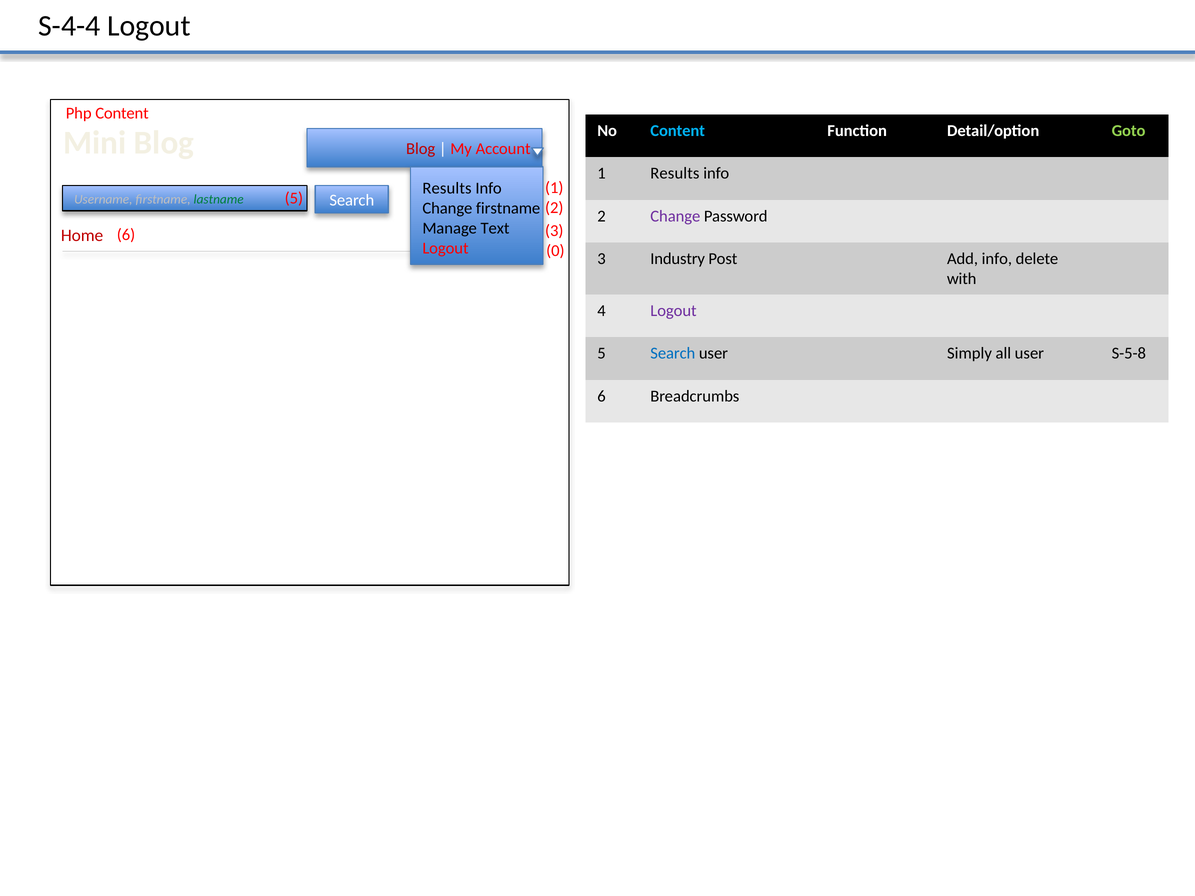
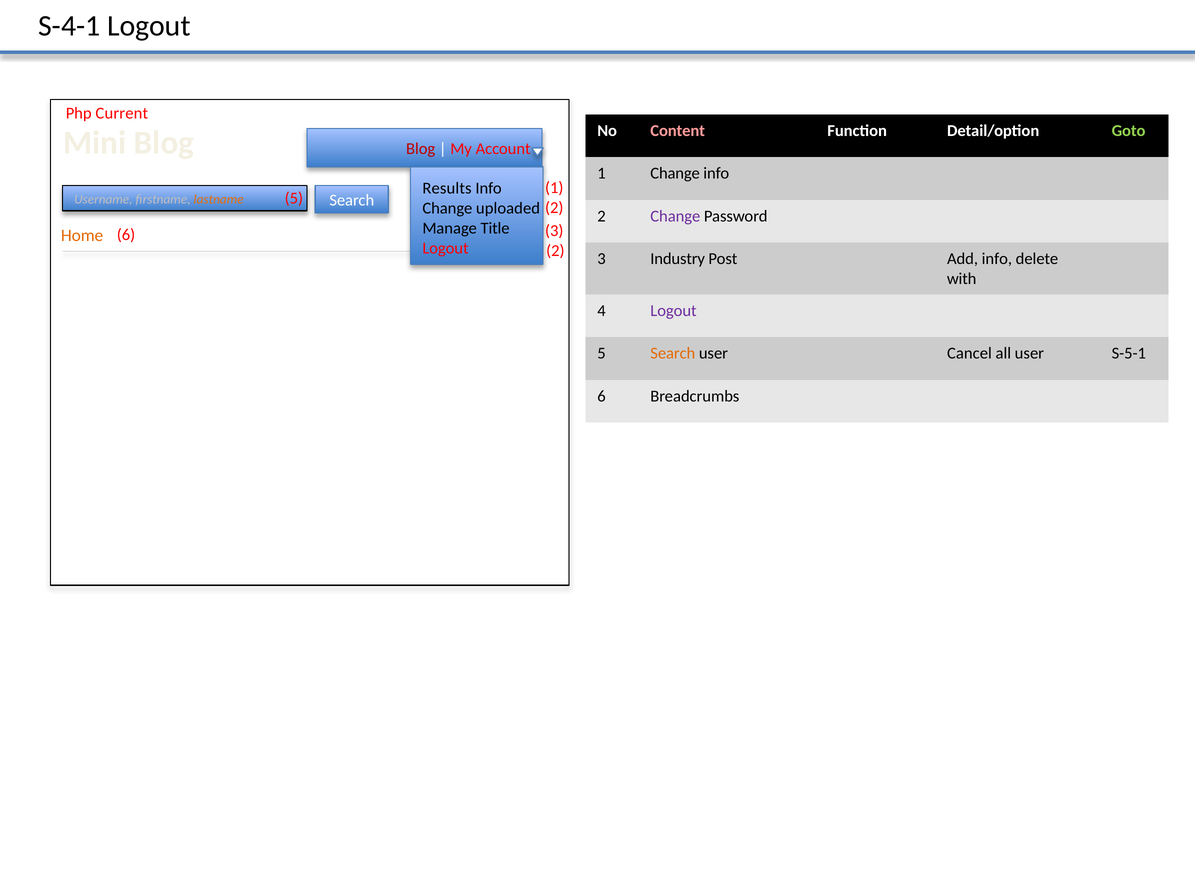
S-4-4: S-4-4 -> S-4-1 (69, 26)
Php Content: Content -> Current (122, 113)
Content colour: light blue -> pink (678, 131)
1 Results: Results -> Change (675, 173)
lastname colour: green -> orange (219, 199)
Change firstname: firstname -> uploaded (508, 208)
Text: Text -> Title (495, 228)
Home colour: red -> orange (82, 235)
Logout 0: 0 -> 2 (555, 251)
Search colour: blue -> orange (673, 353)
Simply: Simply -> Cancel (969, 353)
S-5-8: S-5-8 -> S-5-1 (1129, 353)
